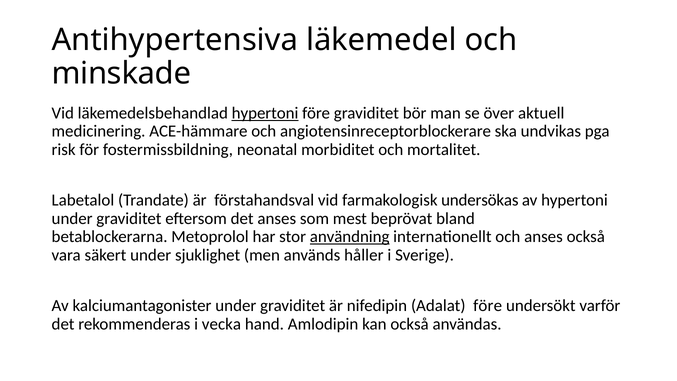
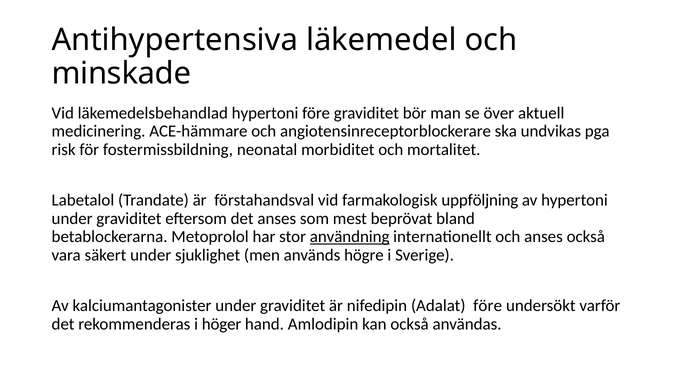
hypertoni underline: present -> none (265, 113)
undersökas: undersökas -> uppföljning (480, 200)
håller: håller -> högre (364, 255)
vecka: vecka -> höger (222, 324)
